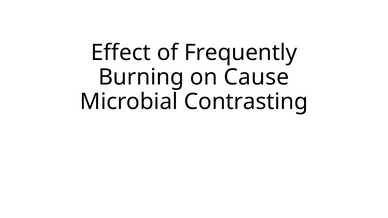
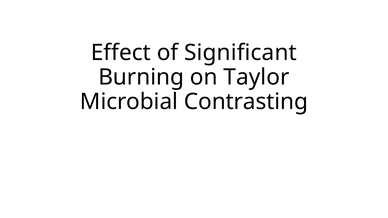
Frequently: Frequently -> Significant (240, 53)
Cause: Cause -> Taylor (256, 77)
